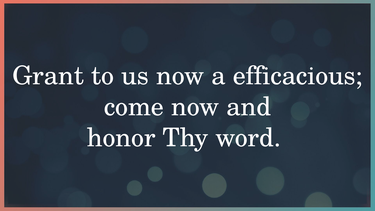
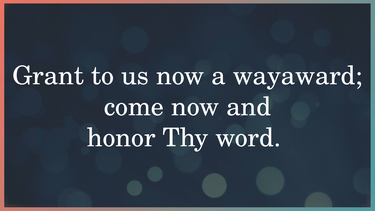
efficacious: efficacious -> wayaward (298, 76)
